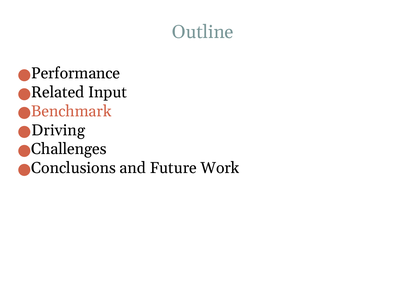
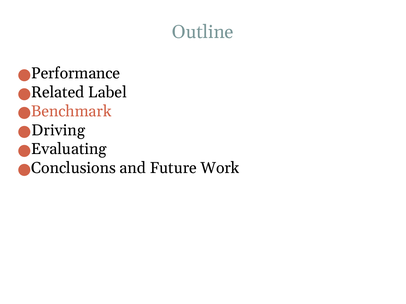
Input: Input -> Label (108, 92)
Challenges: Challenges -> Evaluating (69, 149)
